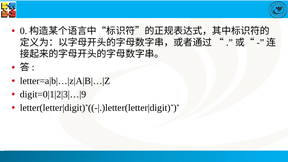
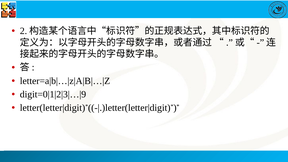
0: 0 -> 2 (23, 31)
